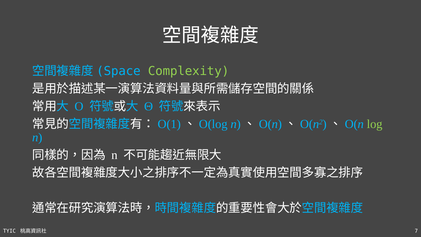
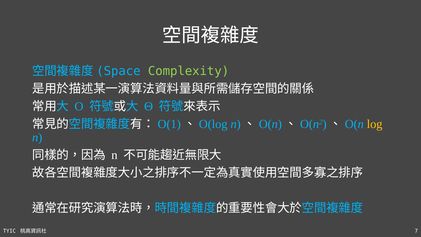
log colour: light green -> yellow (375, 124)
